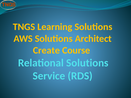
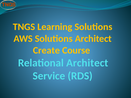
Relational Solutions: Solutions -> Architect (87, 63)
